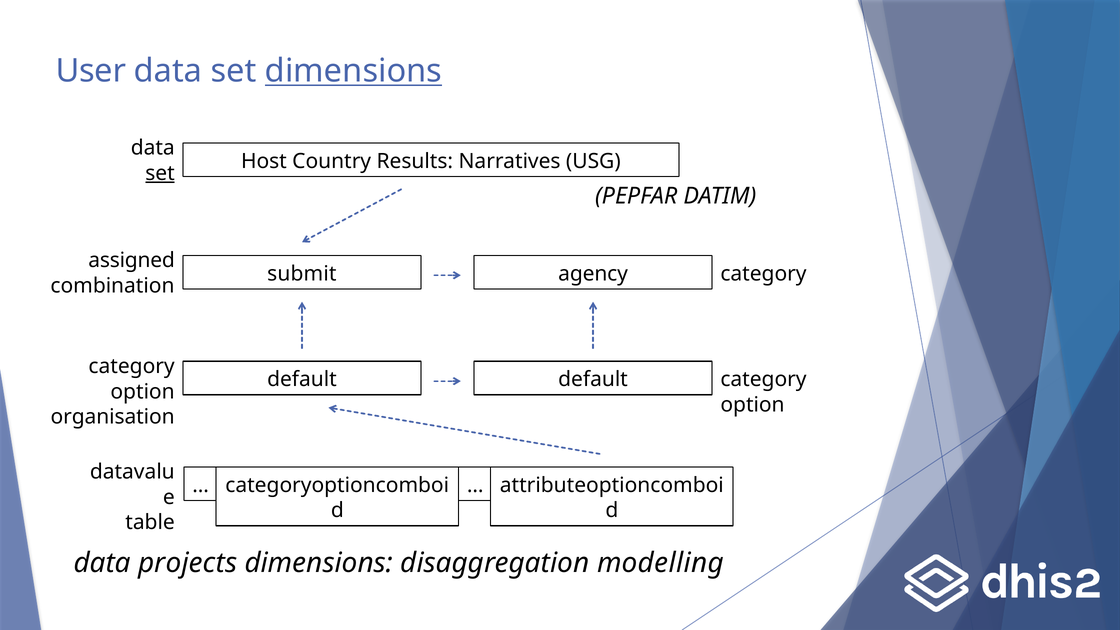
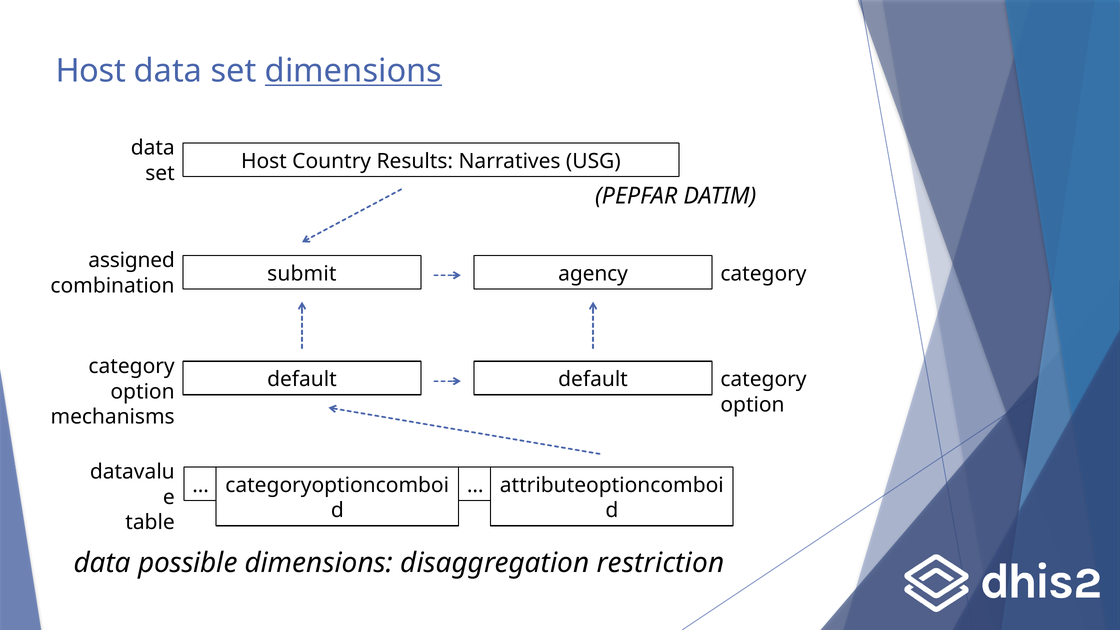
User: User -> Host (91, 71)
set underline: present -> none (160, 173)
organisation: organisation -> mechanisms (113, 417)
projects: projects -> possible (188, 563)
modelling: modelling -> restriction (661, 563)
